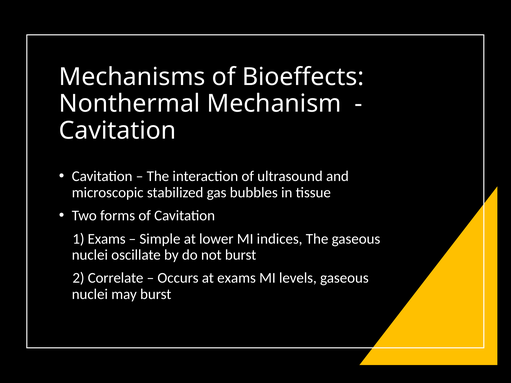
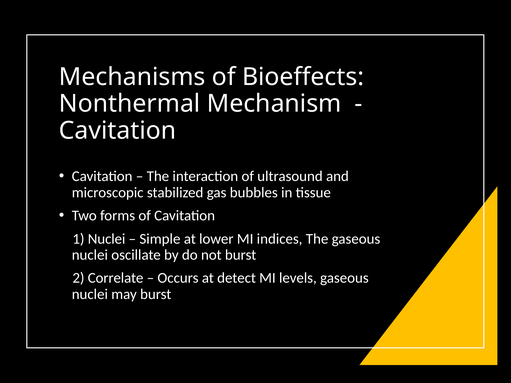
1 Exams: Exams -> Nuclei (107, 239)
at exams: exams -> detect (237, 278)
